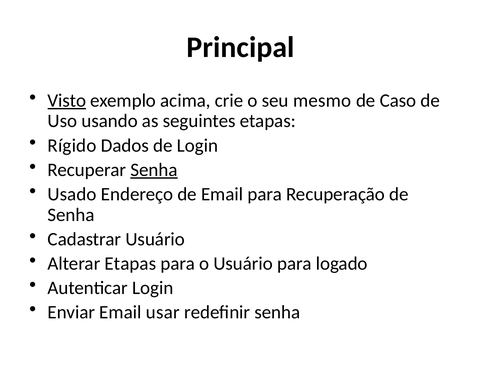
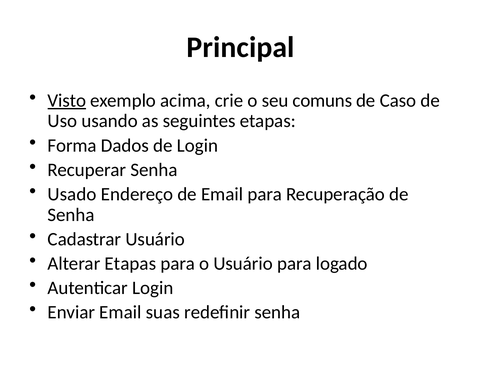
mesmo: mesmo -> comuns (322, 101)
Rígido: Rígido -> Forma (72, 145)
Senha underline: present -> none (154, 170)
usar: usar -> suas (163, 312)
